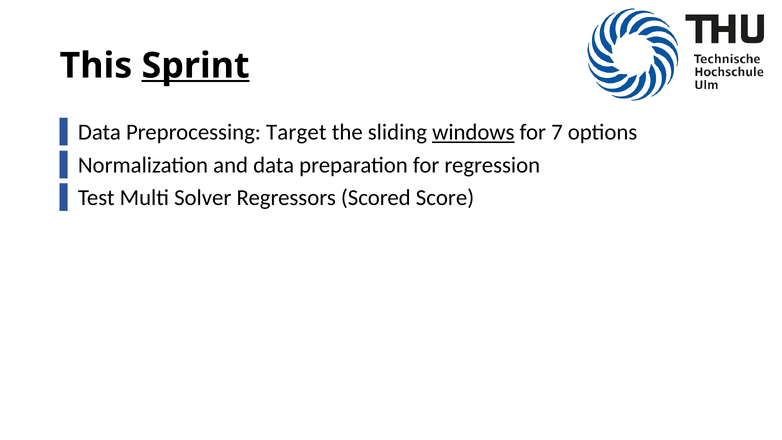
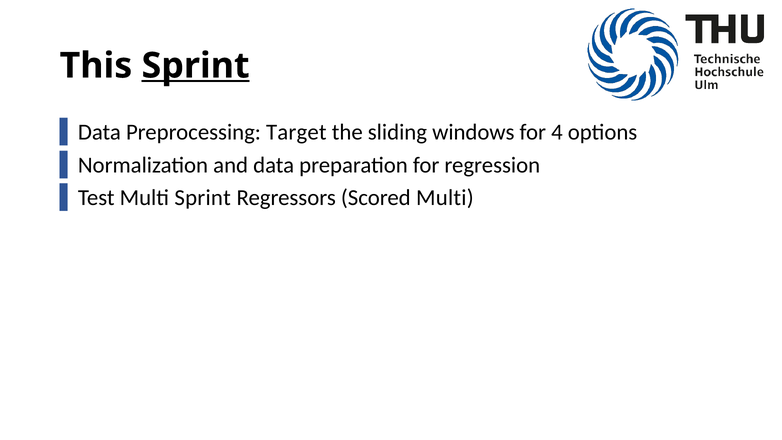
windows underline: present -> none (473, 132)
7: 7 -> 4 (557, 132)
Multi Solver: Solver -> Sprint (203, 198)
Scored Score: Score -> Multi (445, 198)
